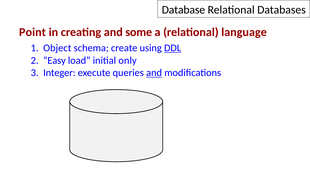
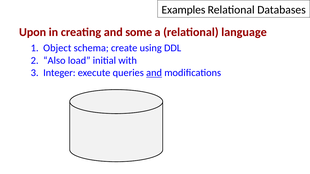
Database: Database -> Examples (183, 10)
Point: Point -> Upon (33, 32)
DDL underline: present -> none (173, 48)
Easy: Easy -> Also (54, 61)
only: only -> with (128, 61)
